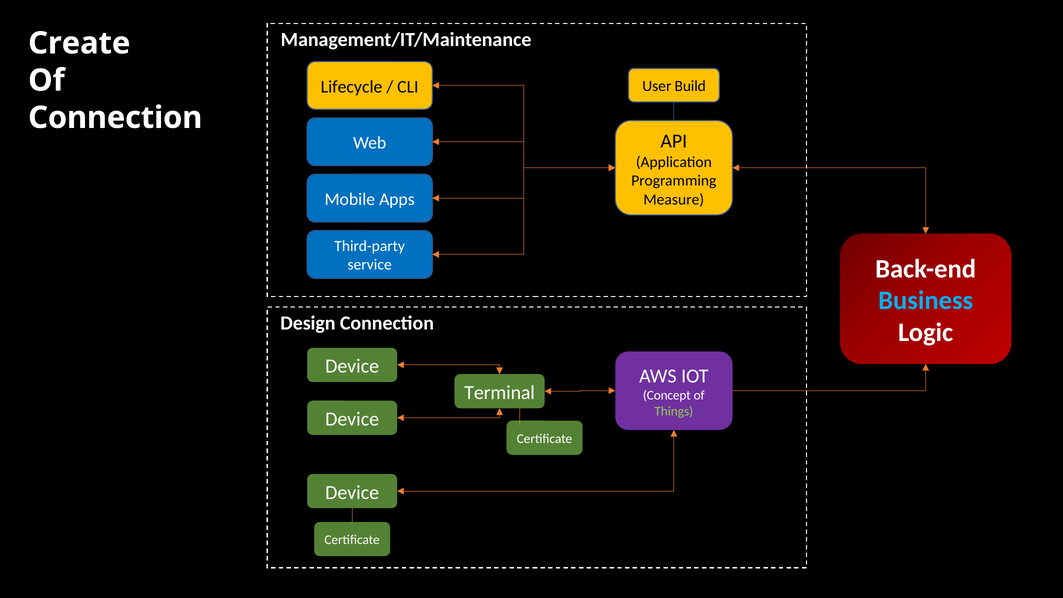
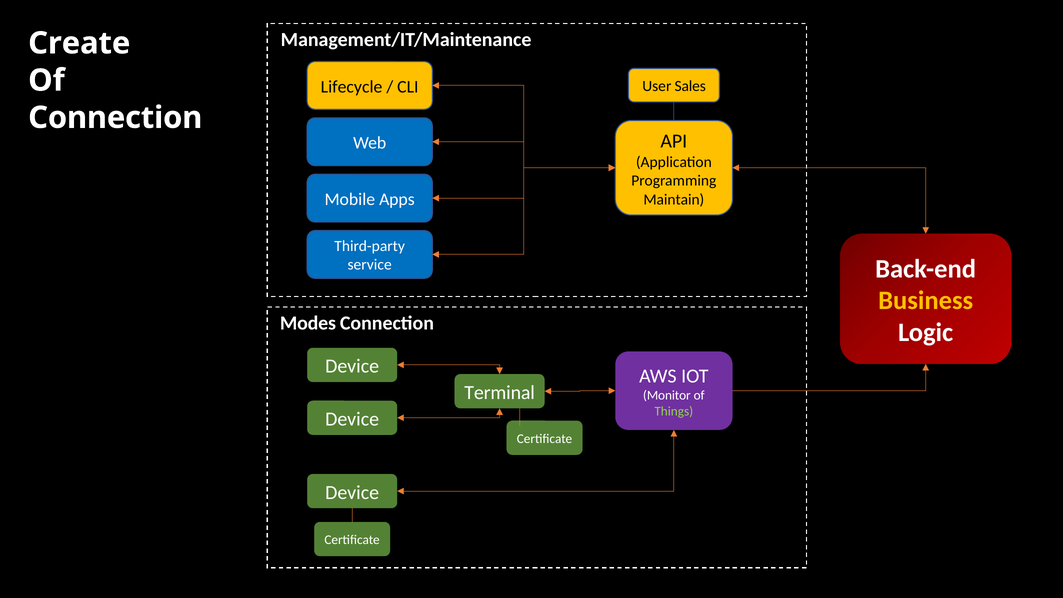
Build: Build -> Sales (690, 86)
Measure: Measure -> Maintain (674, 199)
Business colour: light blue -> yellow (926, 301)
Design: Design -> Modes (308, 323)
Concept: Concept -> Monitor (667, 396)
